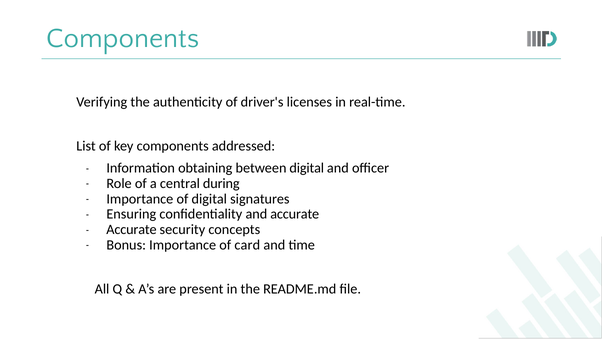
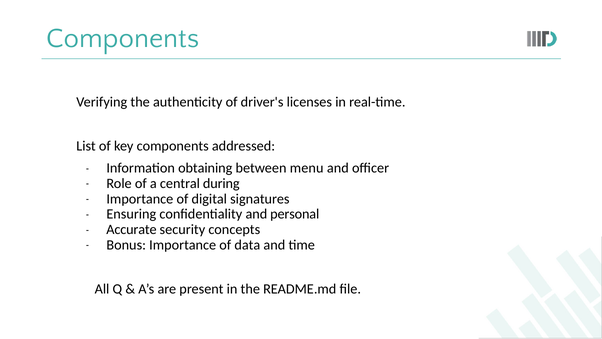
between digital: digital -> menu (307, 168)
and accurate: accurate -> personal (295, 214)
card: card -> data (247, 245)
